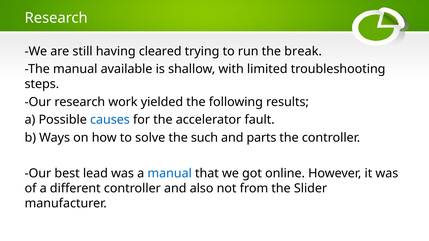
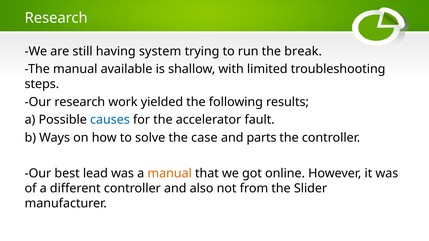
cleared: cleared -> system (160, 51)
such: such -> case (204, 138)
manual colour: blue -> orange (170, 174)
